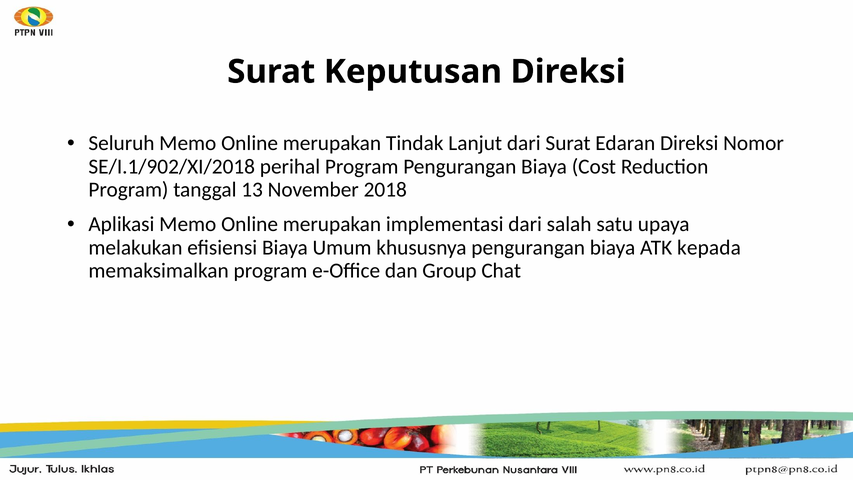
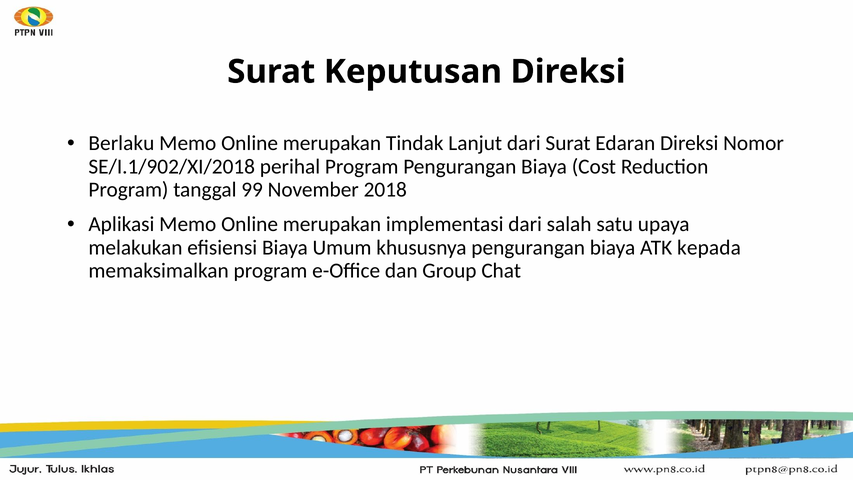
Seluruh: Seluruh -> Berlaku (121, 143)
13: 13 -> 99 (252, 189)
